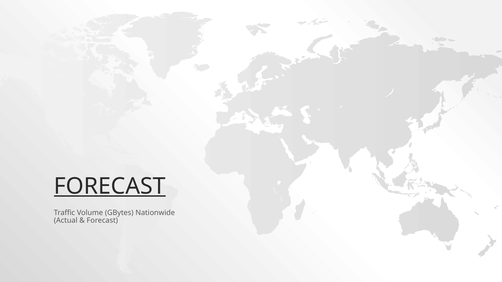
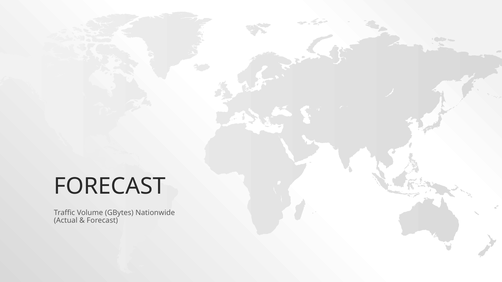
FORECAST underline: present -> none (110, 186)
